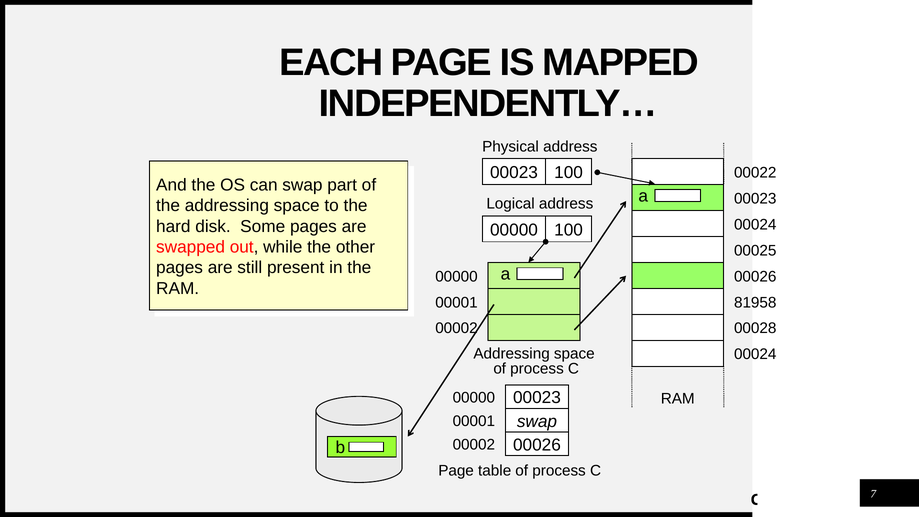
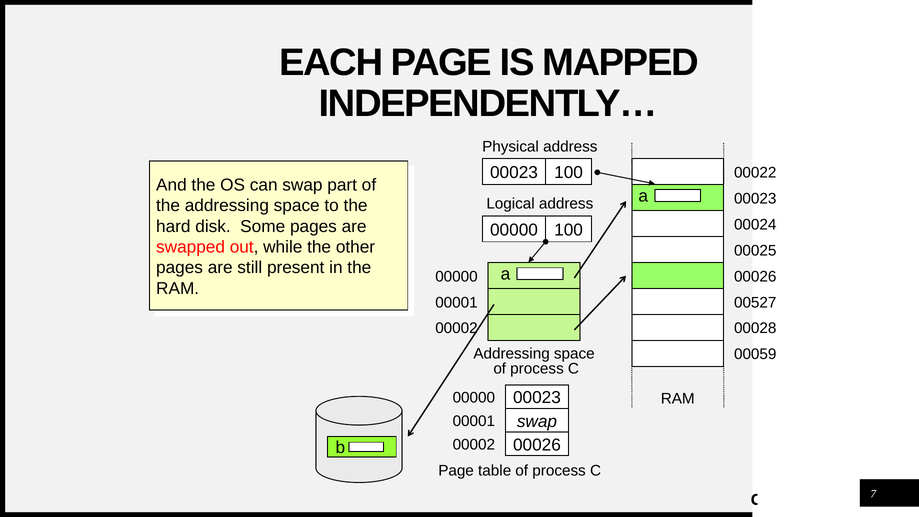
81958: 81958 -> 00527 (755, 302)
00024: 00024 -> 00059 (755, 354)
